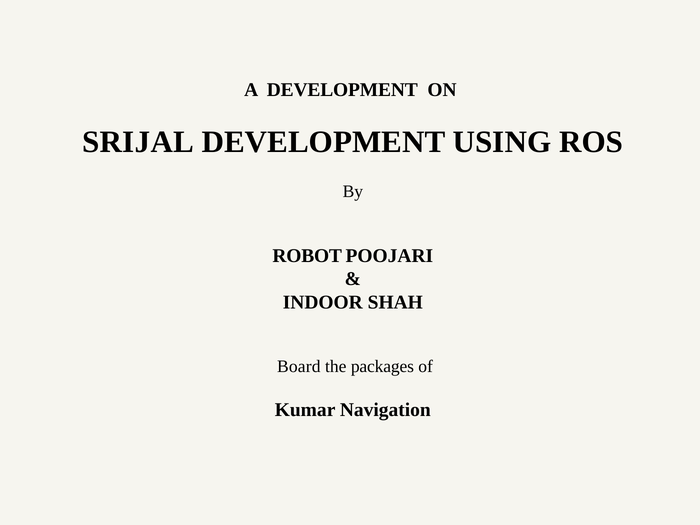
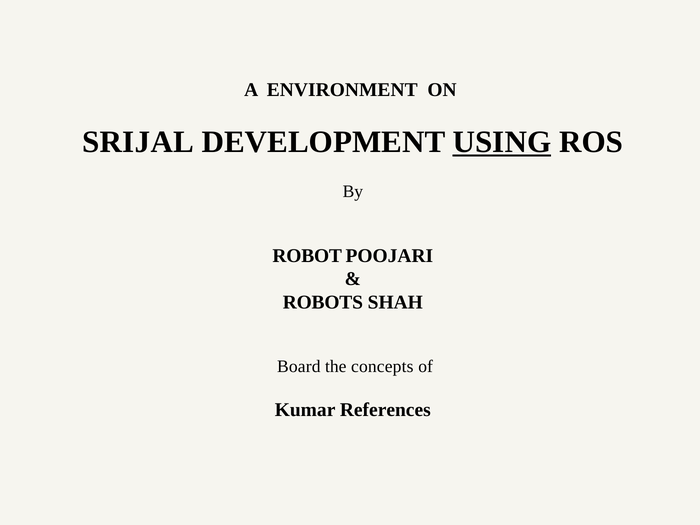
A DEVELOPMENT: DEVELOPMENT -> ENVIRONMENT (342, 90)
USING underline: none -> present (502, 142)
INDOOR: INDOOR -> ROBOTS (323, 302)
packages: packages -> concepts (382, 366)
Navigation: Navigation -> References (385, 410)
